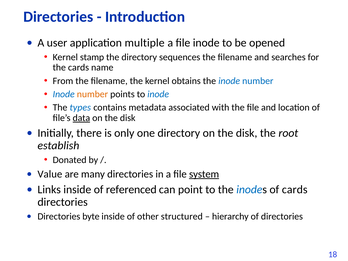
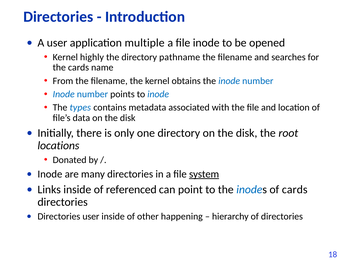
stamp: stamp -> highly (92, 57)
sequences: sequences -> pathname (180, 57)
number colour: orange -> blue (92, 94)
data underline: present -> none (81, 118)
establish: establish -> locations (58, 145)
Value: Value -> Inode (50, 174)
Directories byte: byte -> user (91, 216)
structured: structured -> happening (182, 216)
